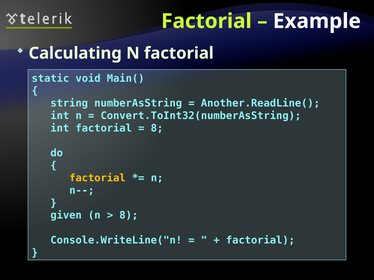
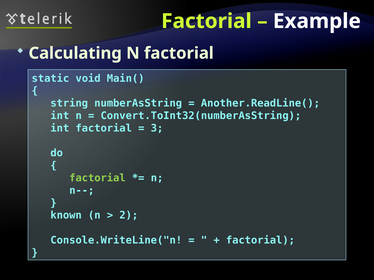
8: 8 -> 3 (157, 128)
factorial colour: yellow -> light green (97, 178)
given: given -> known (66, 216)
8: 8 -> 2 (129, 216)
